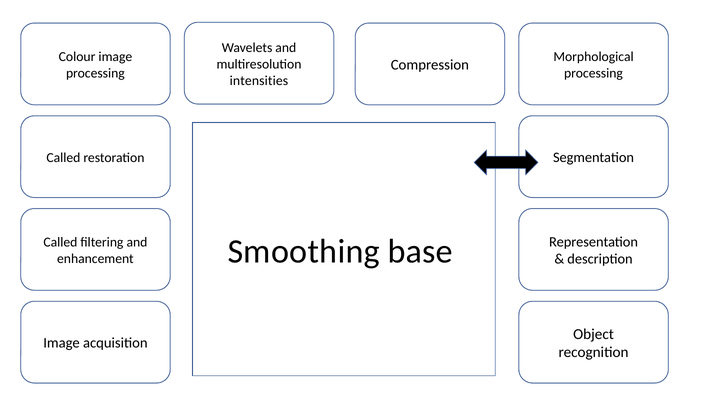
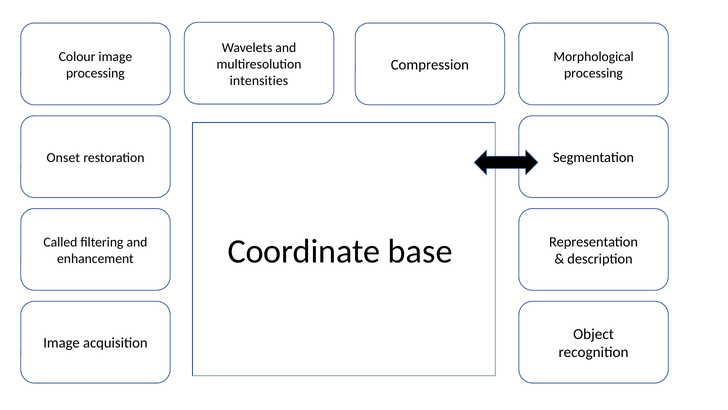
Called: Called -> Onset (63, 157)
Smoothing: Smoothing -> Coordinate (304, 251)
